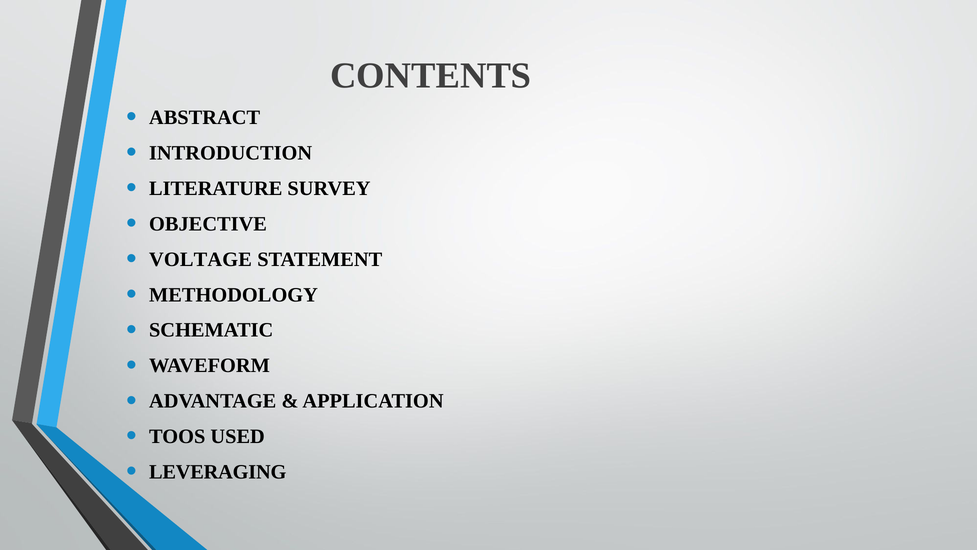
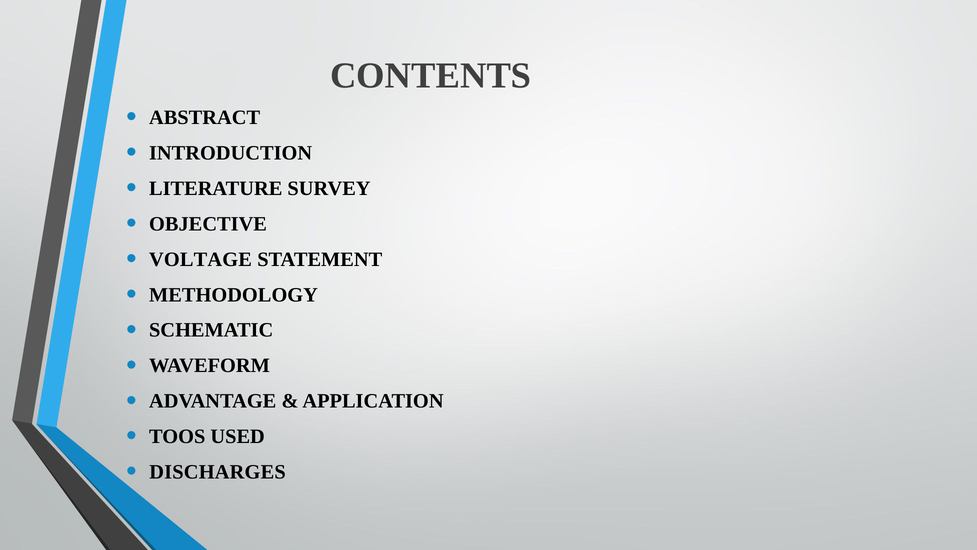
LEVERAGING: LEVERAGING -> DISCHARGES (218, 472)
